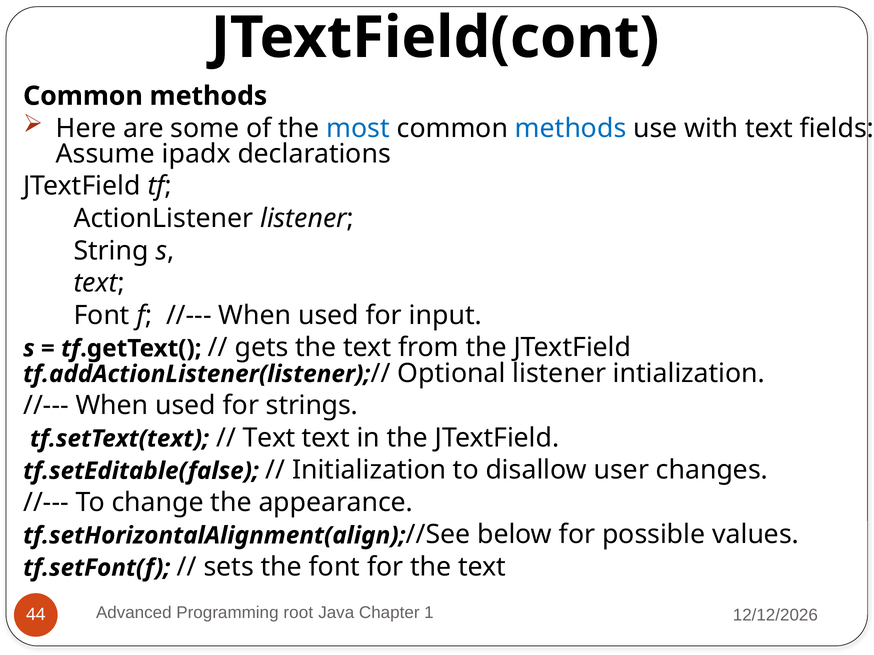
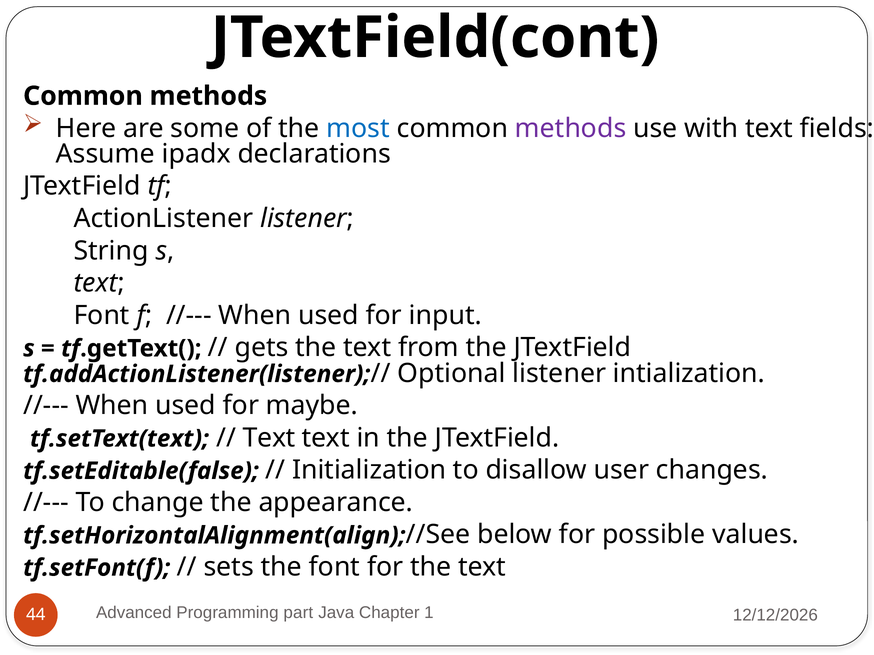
methods colour: blue -> purple (571, 128)
strings: strings -> maybe (312, 406)
root: root -> part (298, 613)
